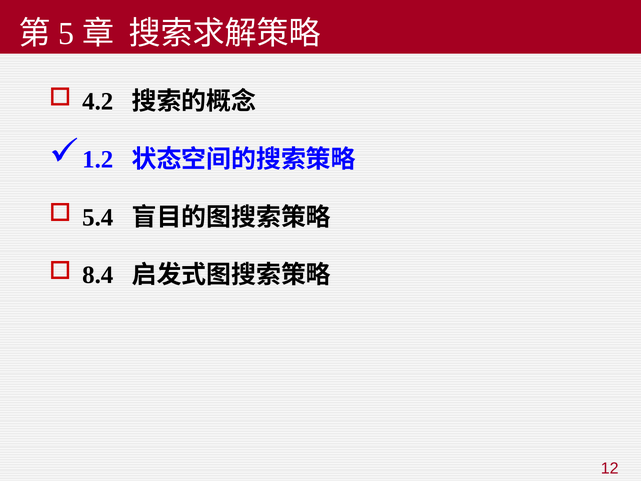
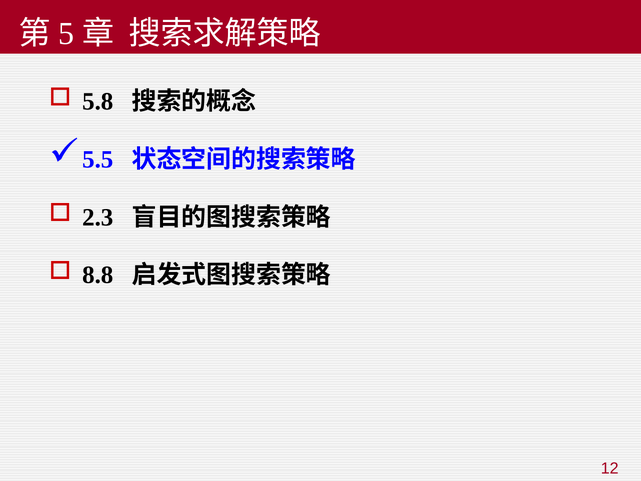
4.2: 4.2 -> 5.8 (98, 101)
1.2: 1.2 -> 5.5 (98, 159)
5.4: 5.4 -> 2.3 (98, 217)
8.4: 8.4 -> 8.8 (98, 275)
